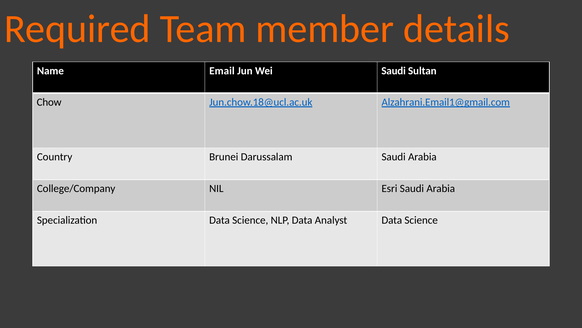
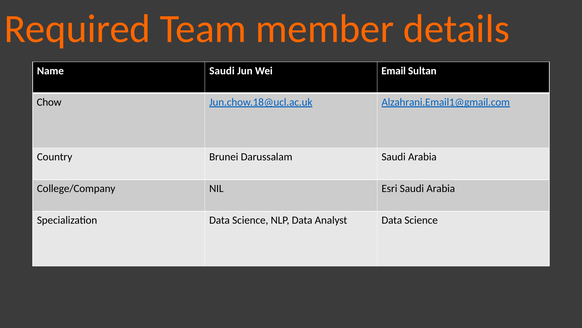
Name Email: Email -> Saudi (222, 71)
Wei Saudi: Saudi -> Email (394, 71)
